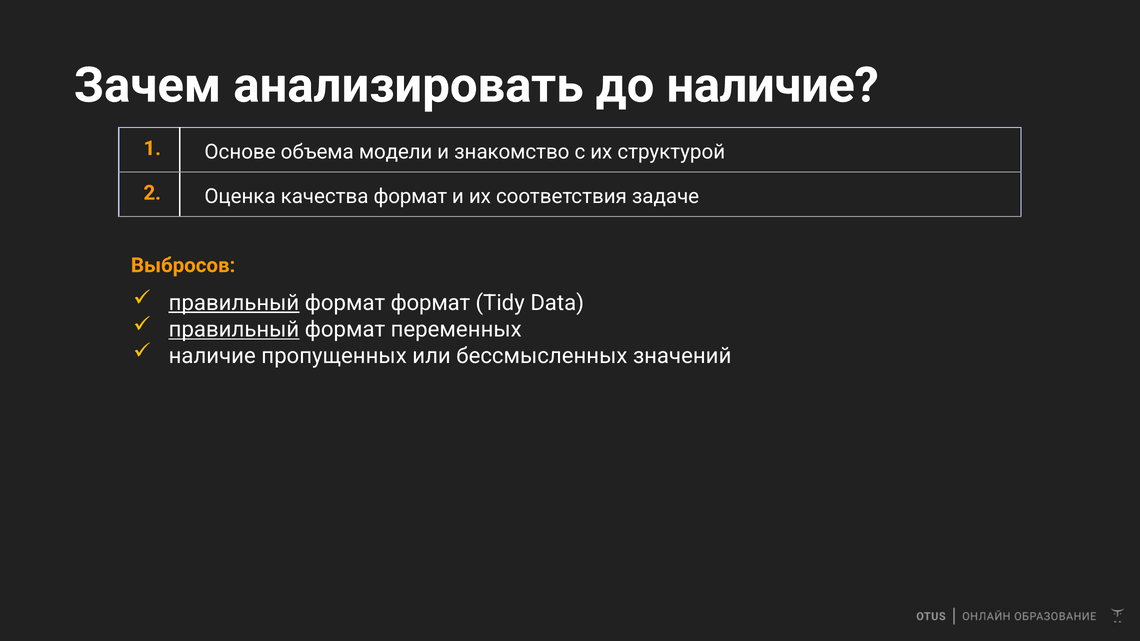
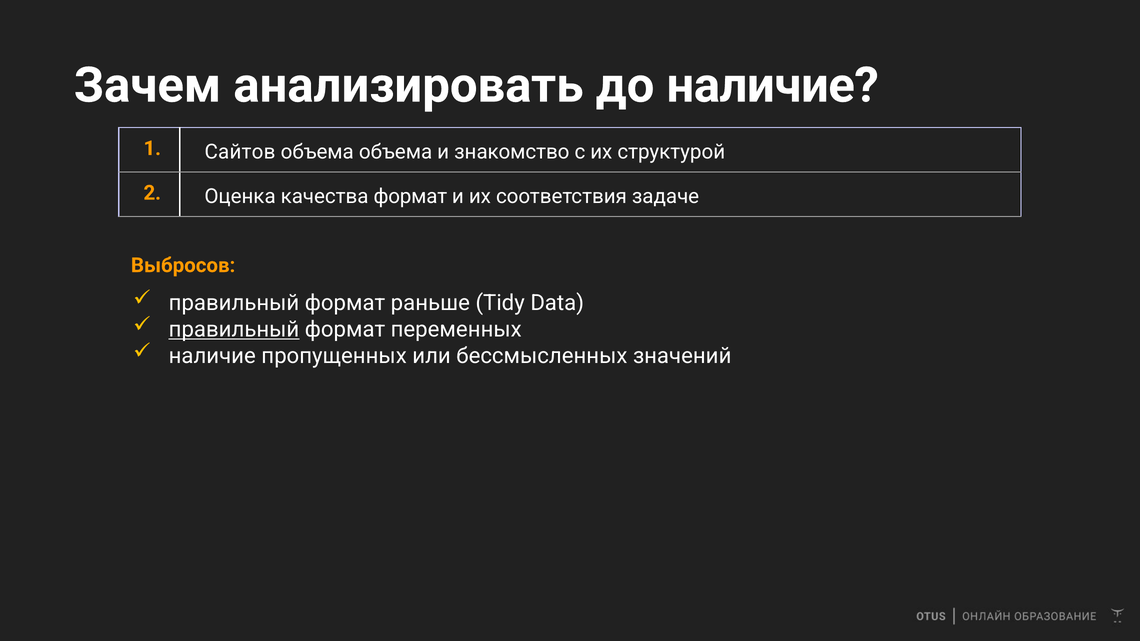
Основе: Основе -> Сайтов (240, 152)
объема модели: модели -> объема (396, 152)
правильный underline: present -> none (234, 303)
формат формат: формат -> раньше (430, 303)
